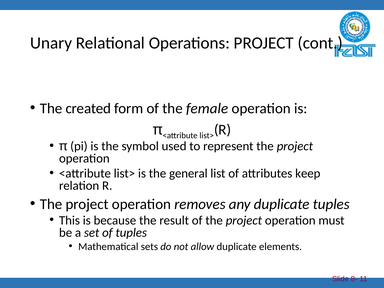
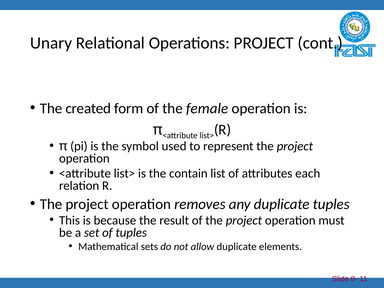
general: general -> contain (188, 173)
keep: keep -> each (308, 173)
